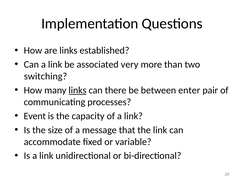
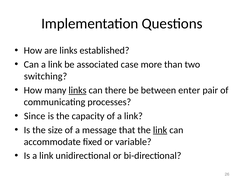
very: very -> case (130, 64)
Event: Event -> Since (35, 116)
link underline: none -> present (160, 130)
